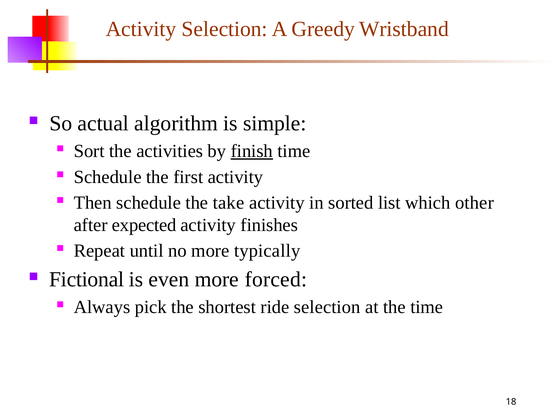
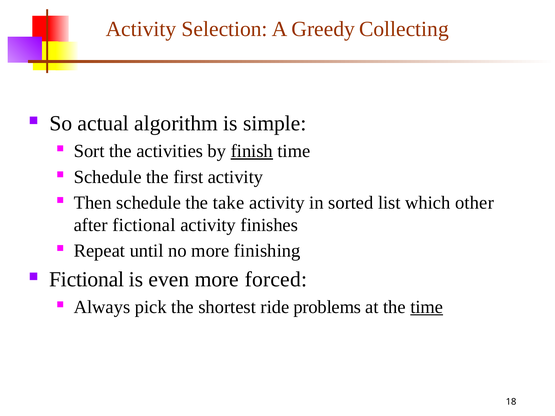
Wristband: Wristband -> Collecting (404, 29)
after expected: expected -> fictional (144, 225)
typically: typically -> finishing (267, 251)
ride selection: selection -> problems (327, 307)
time underline: none -> present (427, 307)
